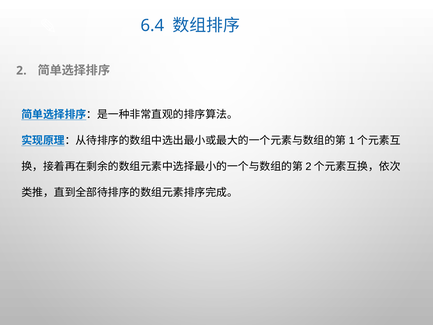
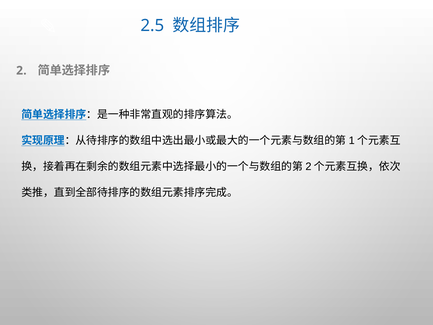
6.4: 6.4 -> 2.5 (152, 26)
